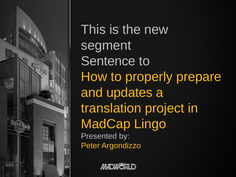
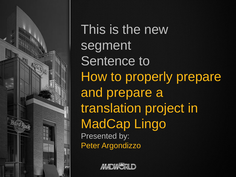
and updates: updates -> prepare (129, 93)
